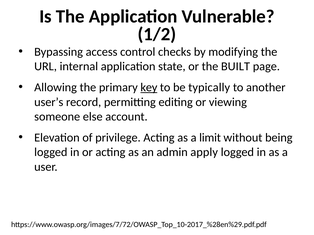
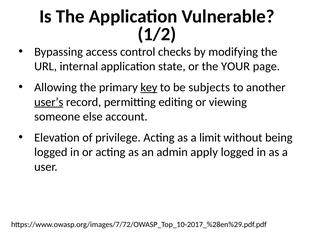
BUILT: BUILT -> YOUR (235, 67)
typically: typically -> subjects (209, 88)
user’s underline: none -> present (49, 102)
